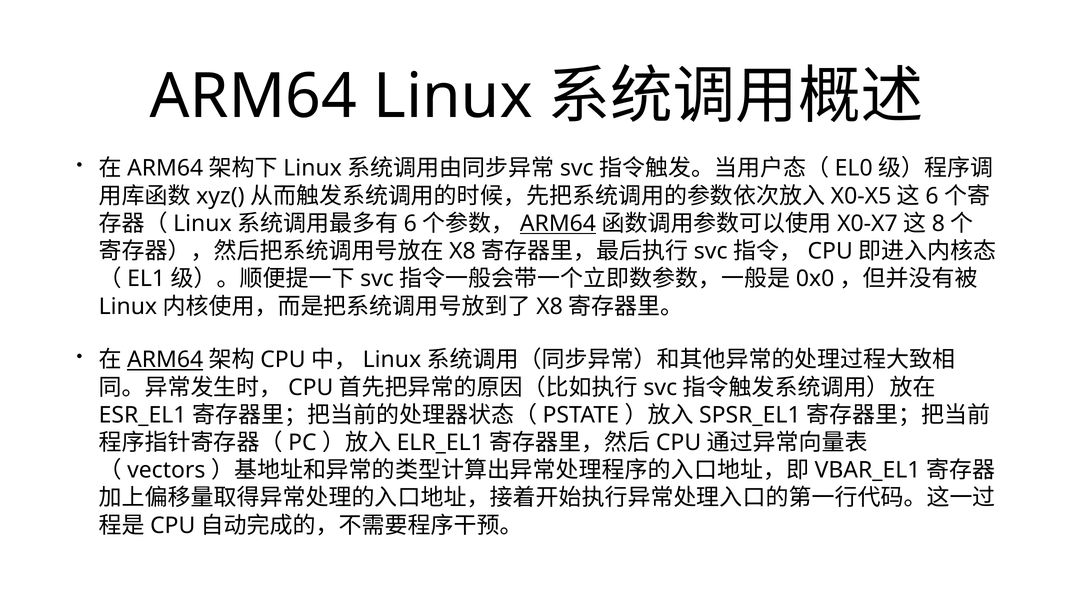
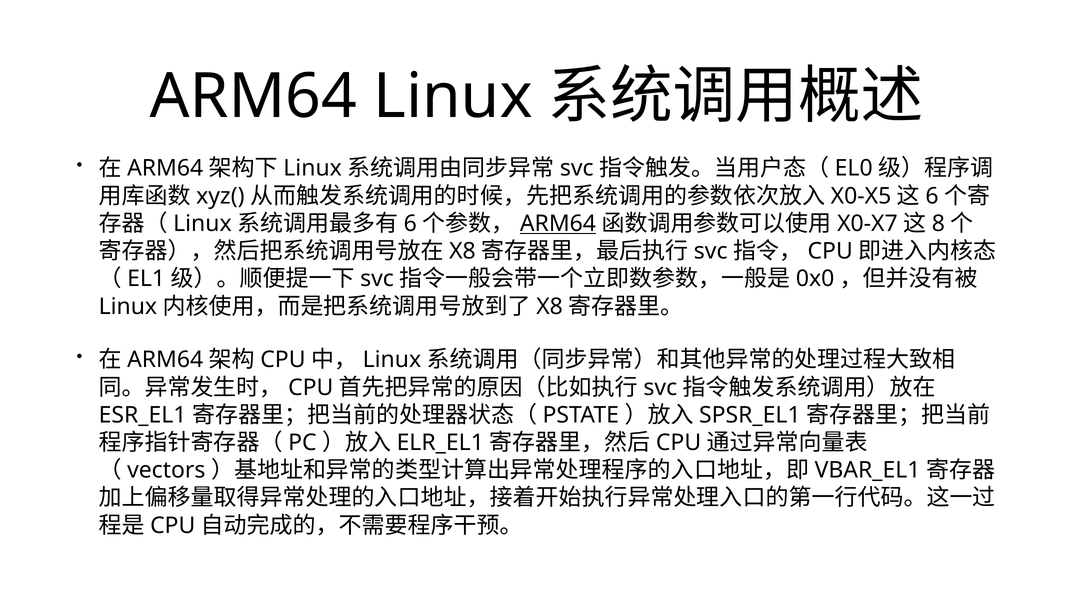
ARM64 underline: present -> none (165, 360)
